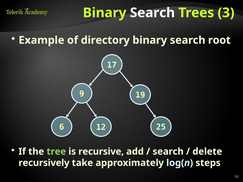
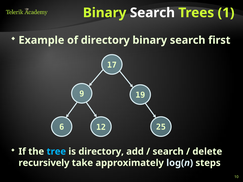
3: 3 -> 1 (226, 13)
root: root -> first (219, 40)
tree colour: light green -> light blue (56, 152)
is recursive: recursive -> directory (101, 152)
